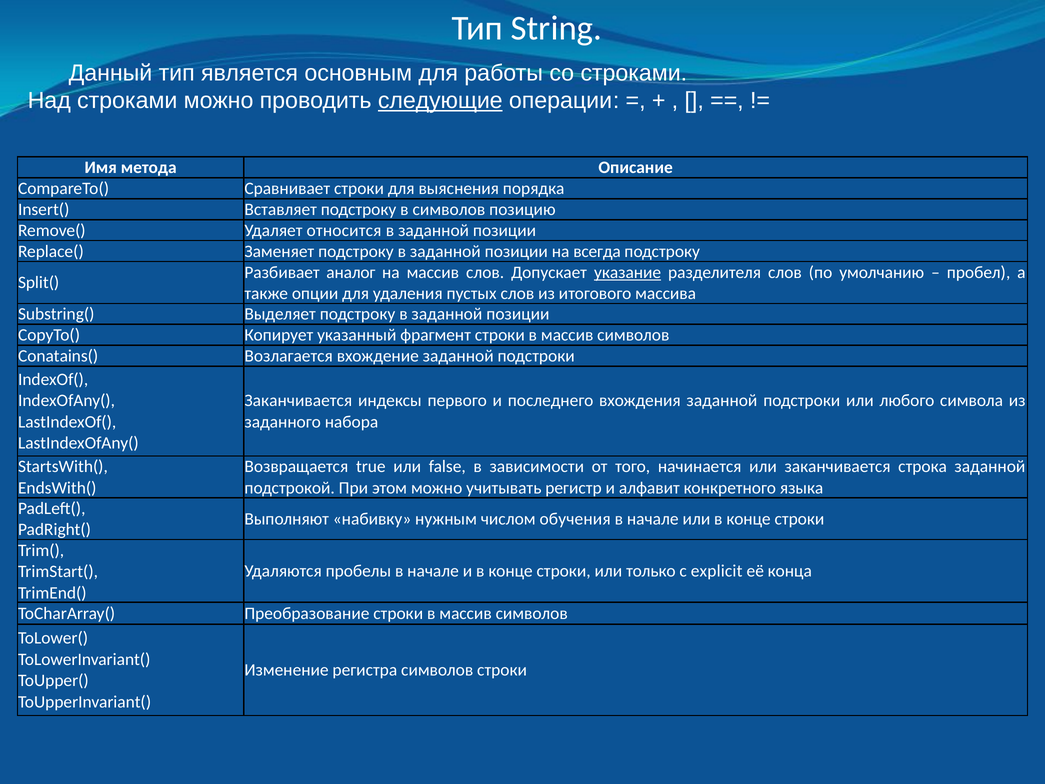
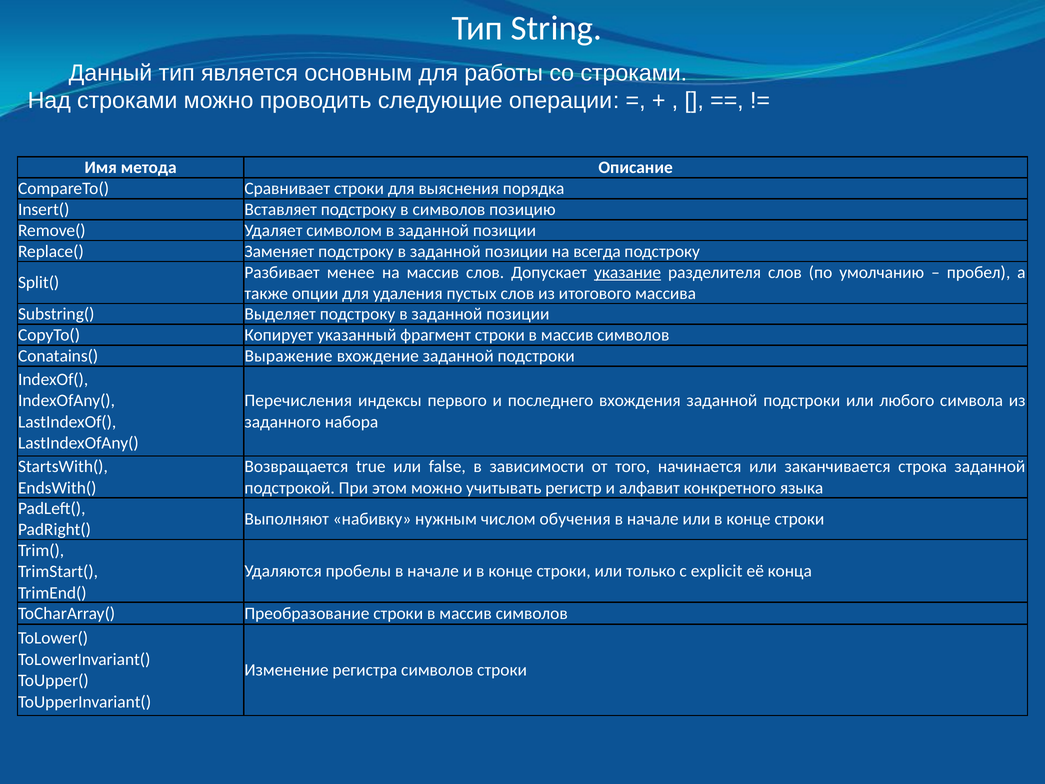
следующие underline: present -> none (440, 101)
относится: относится -> символом (344, 230)
аналог: аналог -> менее (351, 272)
Возлагается: Возлагается -> Выражение (289, 356)
Заканчивается: Заканчивается -> Перечисления (298, 400)
